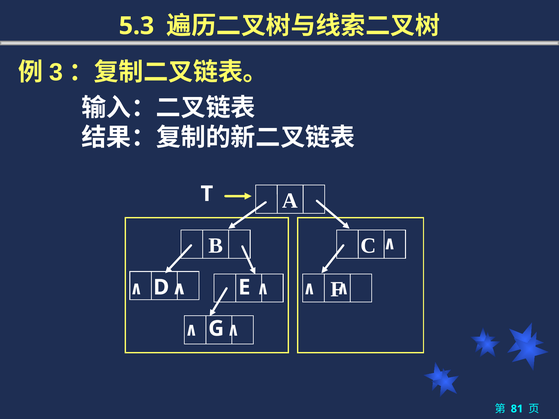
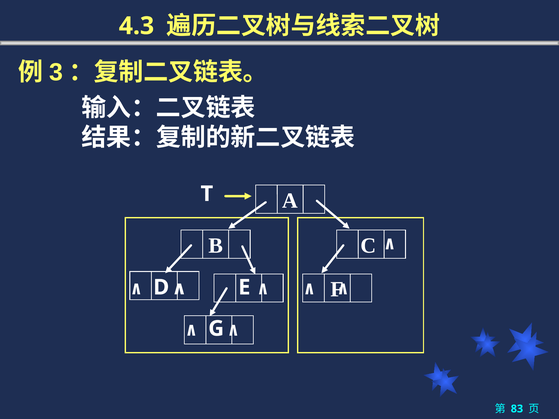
5.3: 5.3 -> 4.3 (136, 26)
81: 81 -> 83 (517, 409)
